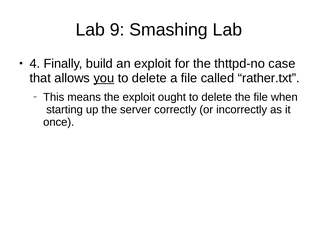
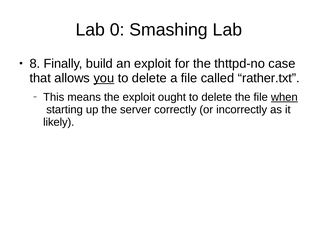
9: 9 -> 0 (117, 30)
4: 4 -> 8 (35, 64)
when underline: none -> present (284, 97)
once: once -> likely (59, 122)
